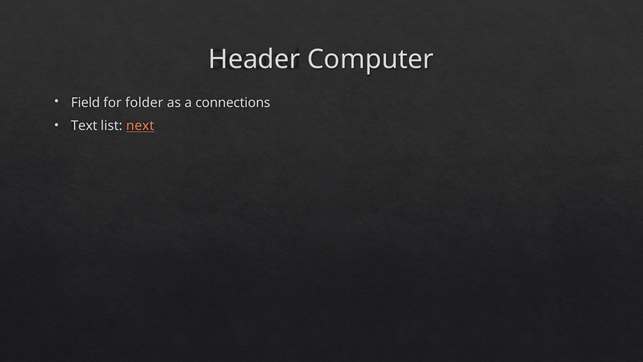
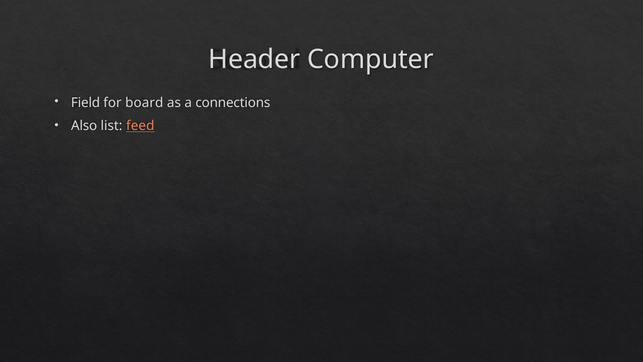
folder: folder -> board (144, 103)
Text: Text -> Also (84, 126)
next: next -> feed (140, 126)
